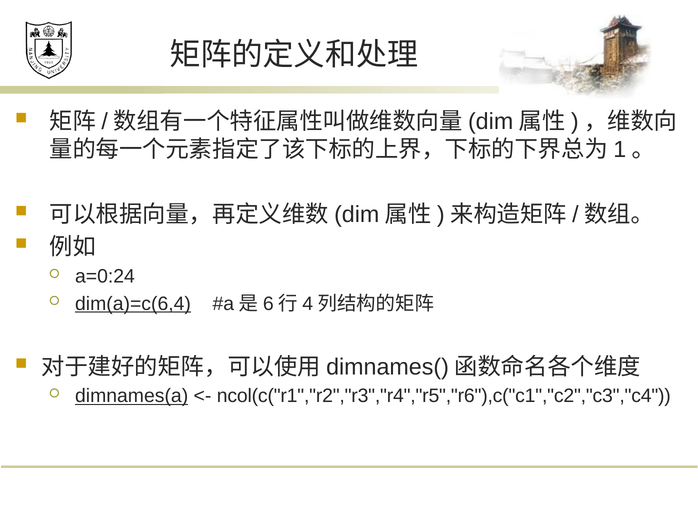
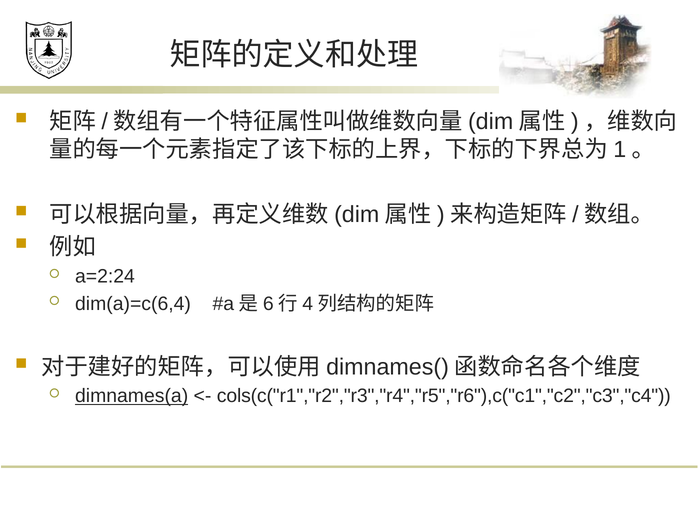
a=0:24: a=0:24 -> a=2:24 (105, 276)
dim(a)=c(6,4 underline: present -> none (133, 303)
ncol(c("r1","r2","r3","r4","r5","r6"),c("c1","c2","c3","c4: ncol(c("r1","r2","r3","r4","r5","r6"),c("c1","c2","c3","c4 -> cols(c("r1","r2","r3","r4","r5","r6"),c("c1","c2","c3","c4 (444, 396)
